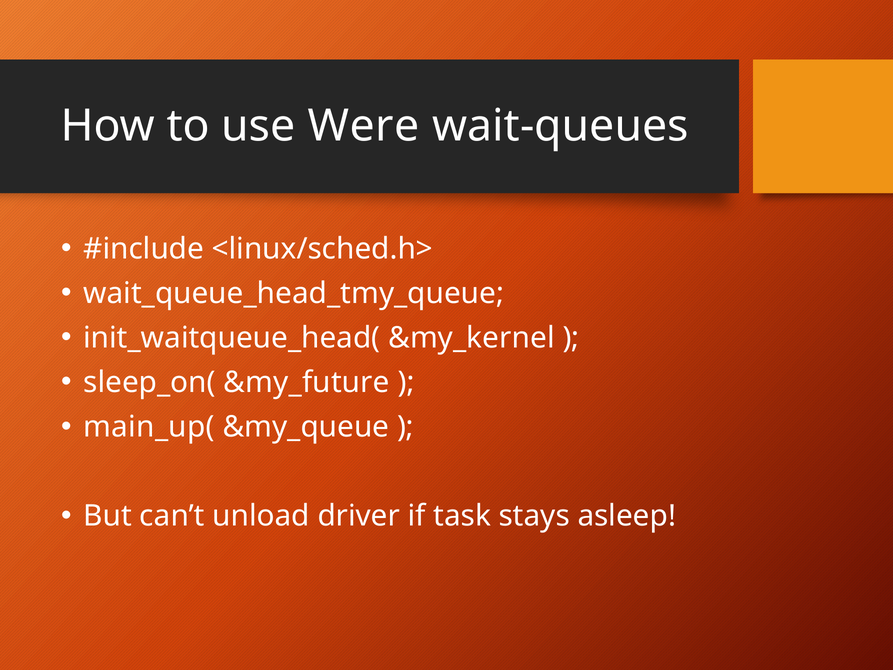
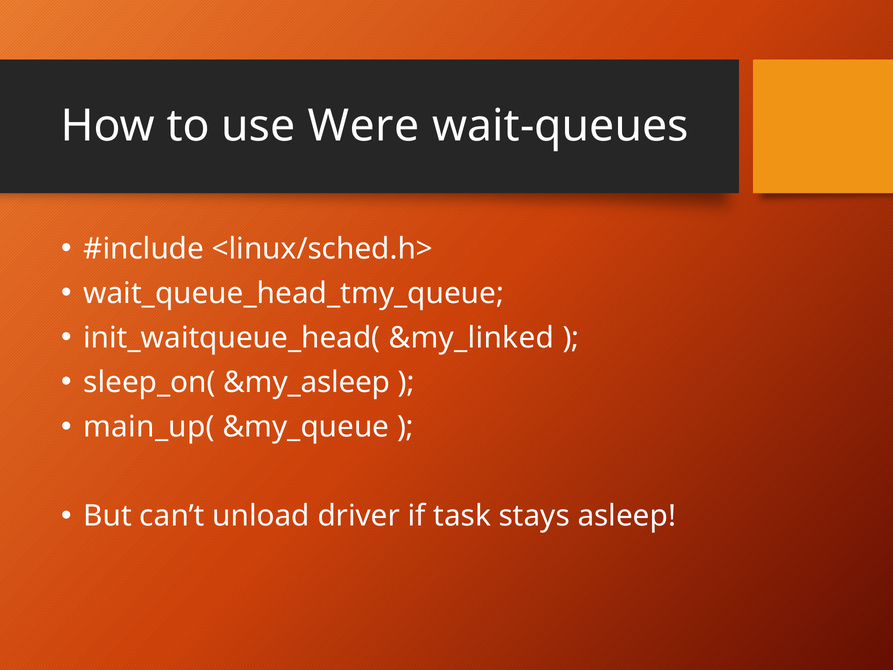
&my_kernel: &my_kernel -> &my_linked (471, 338)
&my_future: &my_future -> &my_asleep (307, 382)
